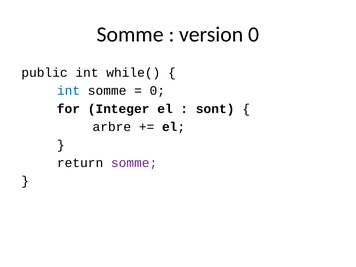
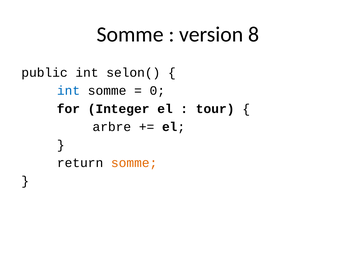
version 0: 0 -> 8 (254, 34)
while(: while( -> selon( (133, 73)
sont: sont -> tour (215, 109)
somme colour: purple -> orange (134, 163)
